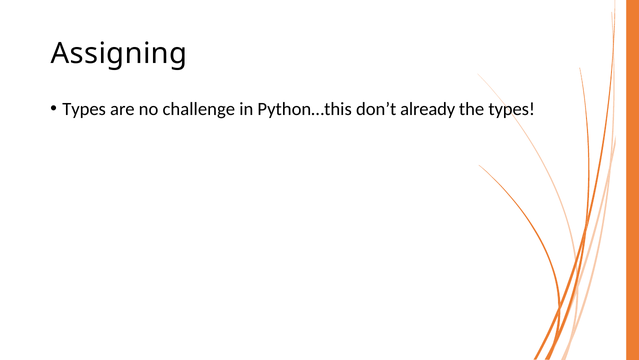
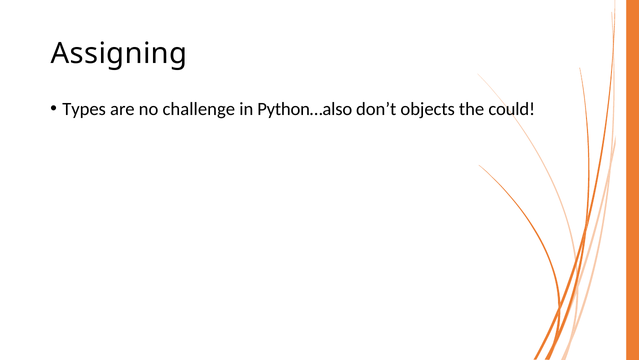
Python…this: Python…this -> Python…also (305, 109)
already: already -> objects (428, 109)
the types: types -> could (512, 109)
